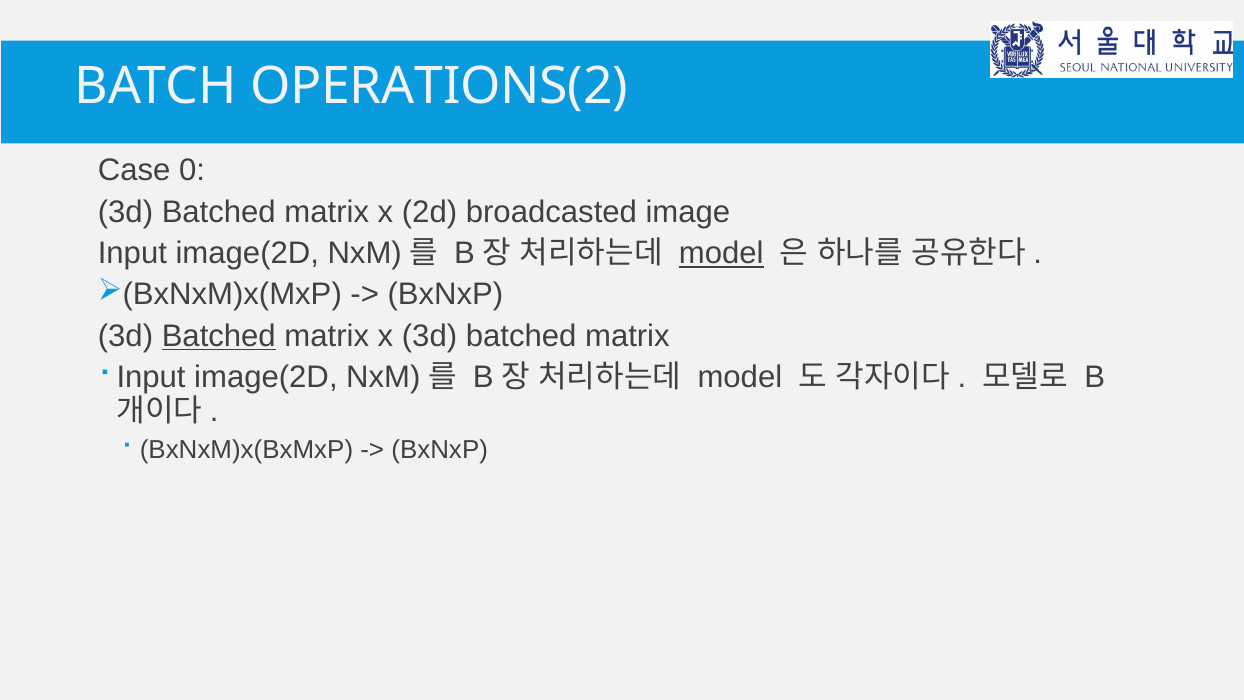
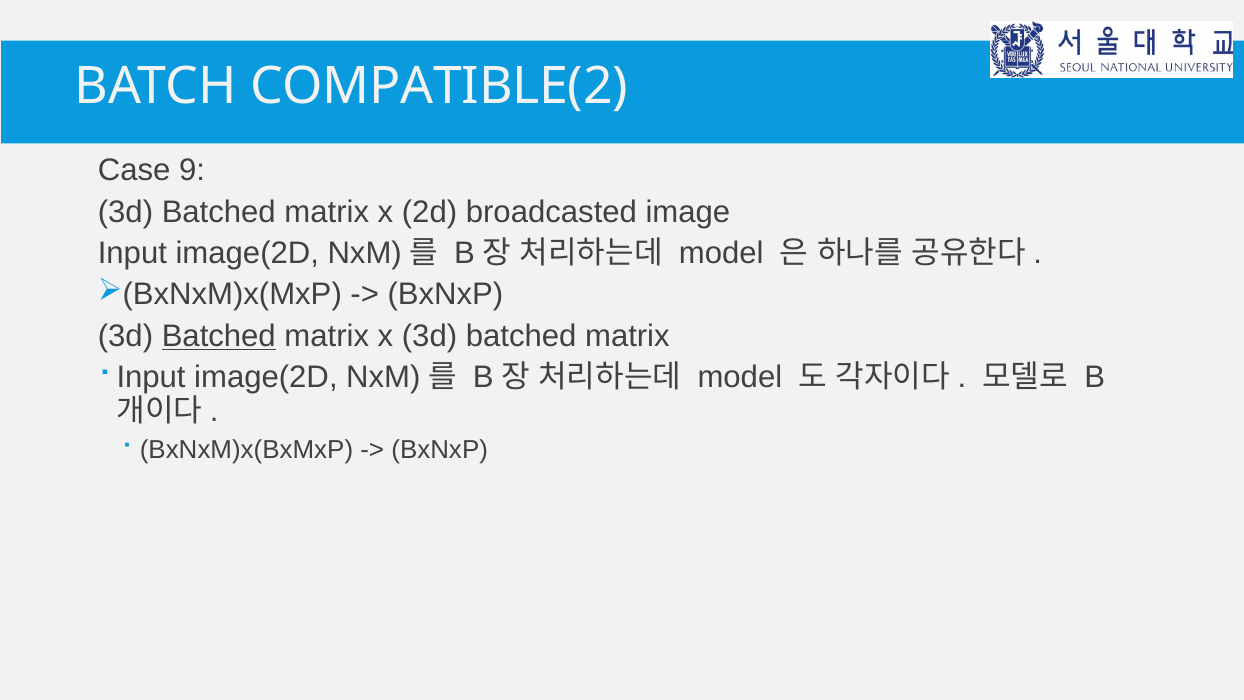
OPERATIONS(2: OPERATIONS(2 -> COMPATIBLE(2 (439, 86)
0: 0 -> 9 (192, 170)
model underline: present -> none (721, 253)
